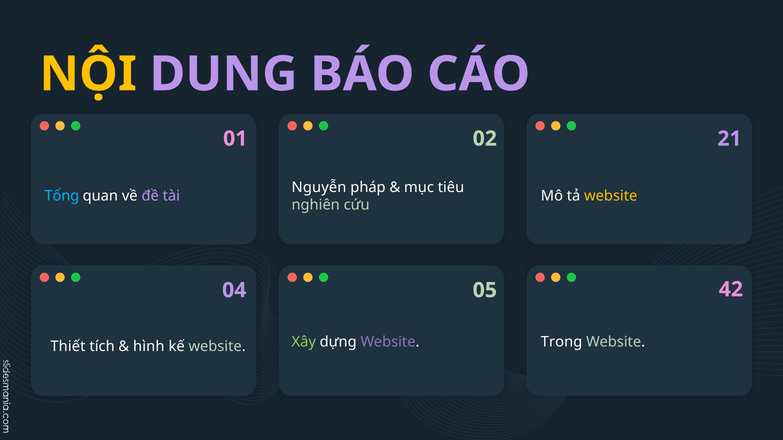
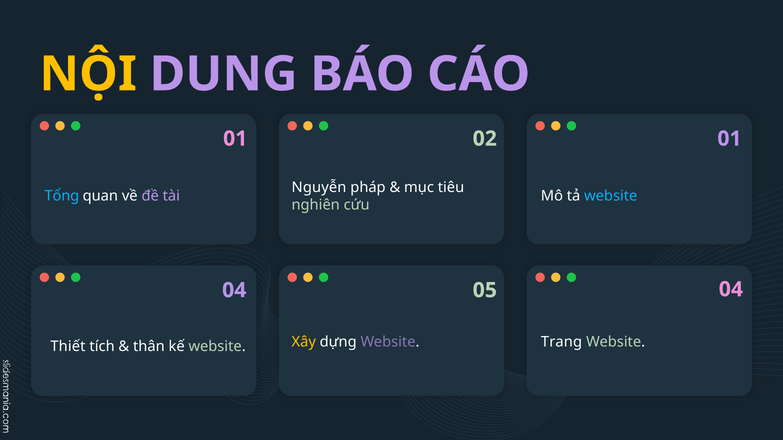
02 21: 21 -> 01 (729, 139)
website colour: yellow -> light blue (611, 196)
04 42: 42 -> 04 (731, 290)
Xây colour: light green -> yellow (304, 342)
hình: hình -> thân (149, 347)
Trong: Trong -> Trang (562, 342)
